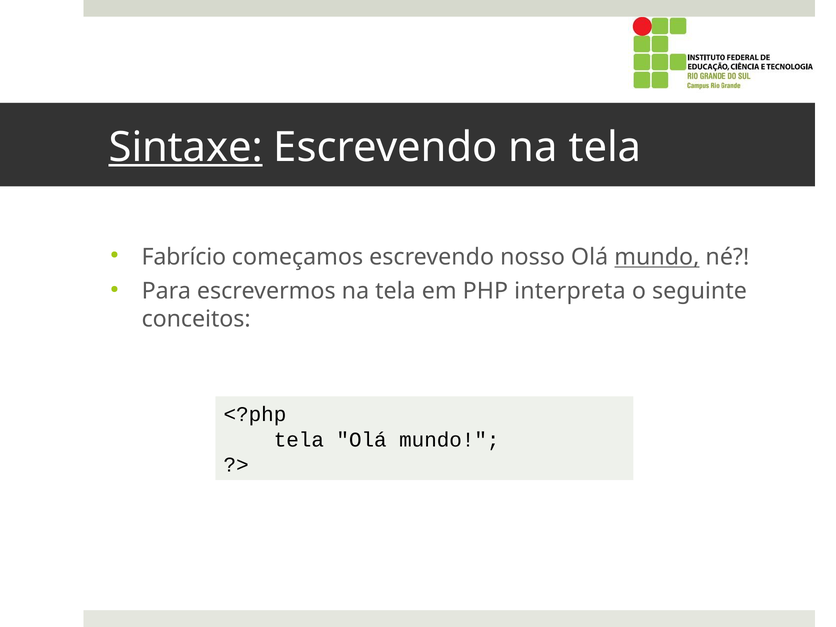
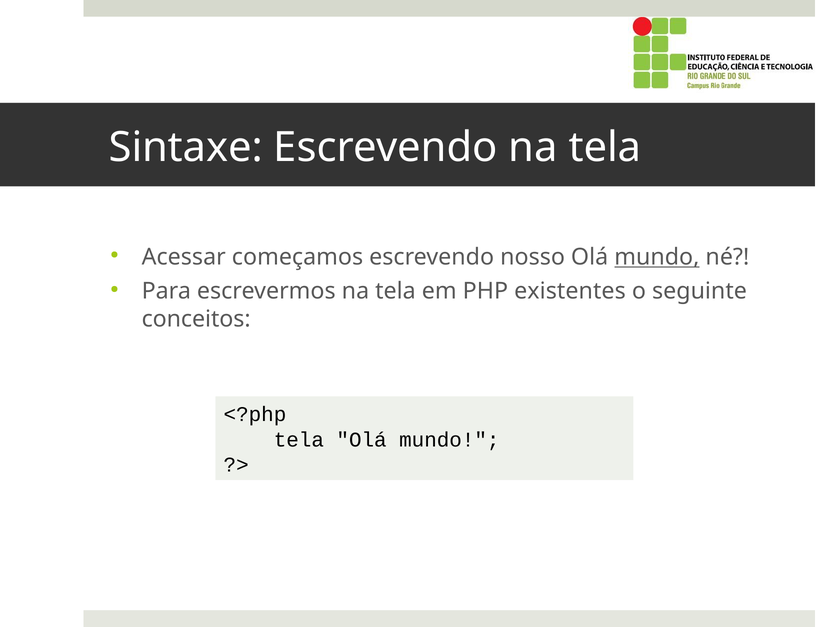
Sintaxe underline: present -> none (186, 147)
Fabrício: Fabrício -> Acessar (184, 257)
interpreta: interpreta -> existentes (570, 291)
